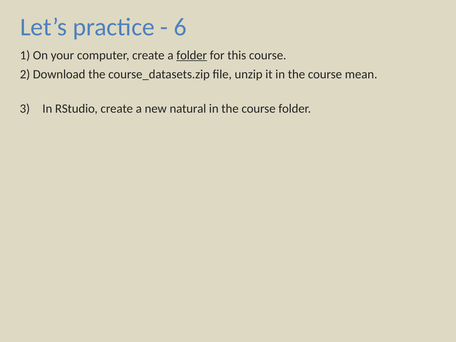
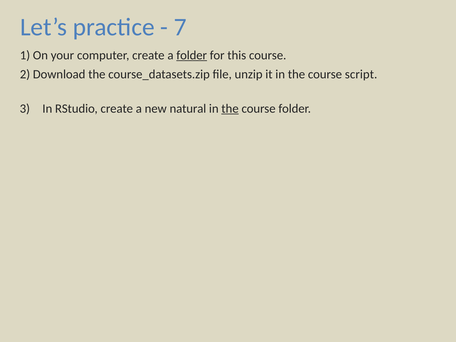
6: 6 -> 7 (180, 27)
mean: mean -> script (361, 74)
the underline: none -> present (230, 109)
